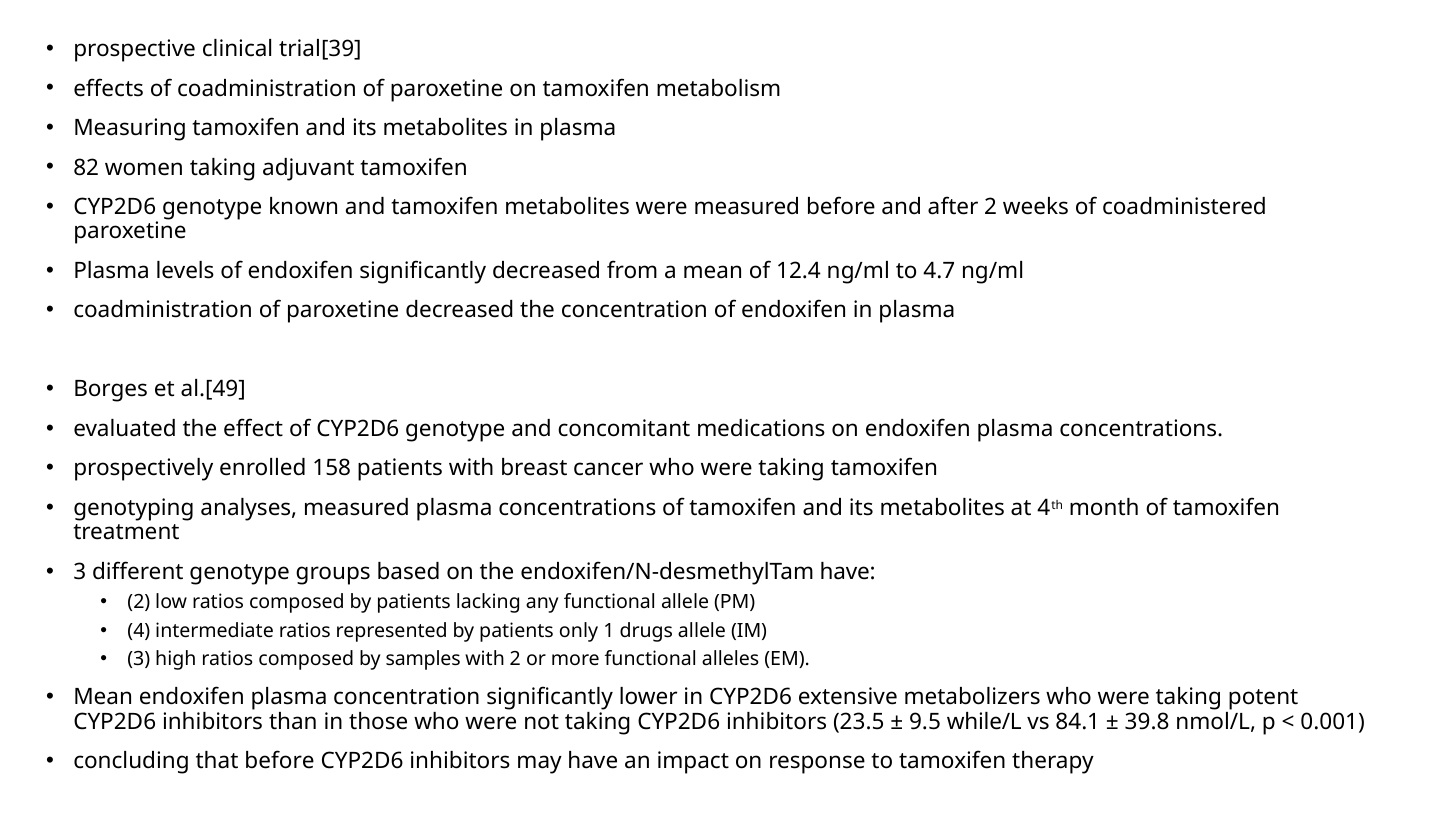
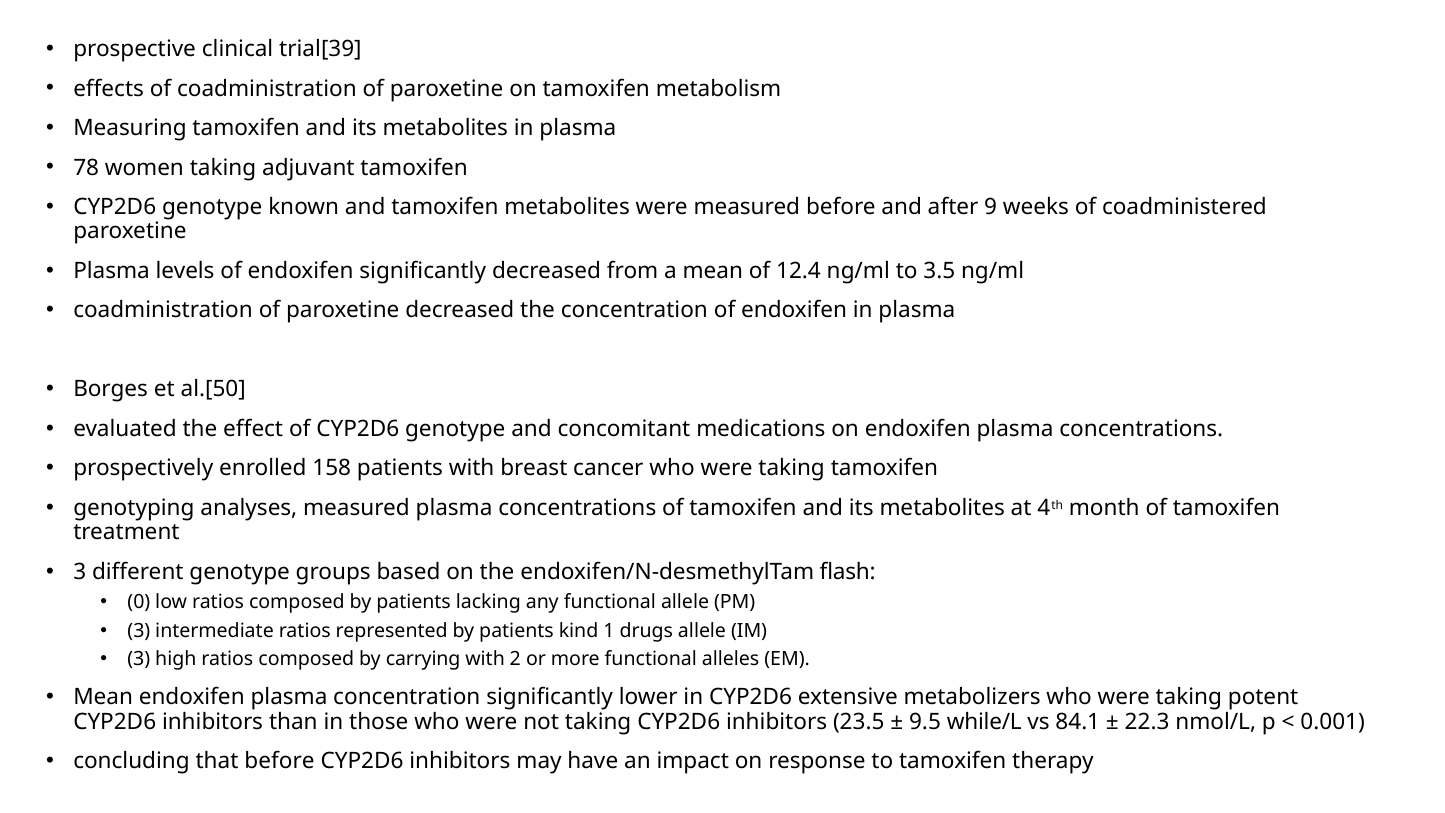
82: 82 -> 78 (86, 168)
after 2: 2 -> 9 (991, 207)
4.7: 4.7 -> 3.5 (939, 271)
al.[49: al.[49 -> al.[50 (213, 389)
endoxifen/N-desmethylTam have: have -> flash (848, 571)
2: 2 -> 0 (139, 602)
4: 4 -> 3 (139, 631)
only: only -> kind (579, 631)
samples: samples -> carrying (423, 659)
39.8: 39.8 -> 22.3 (1147, 721)
